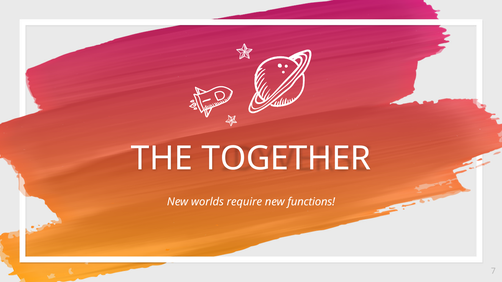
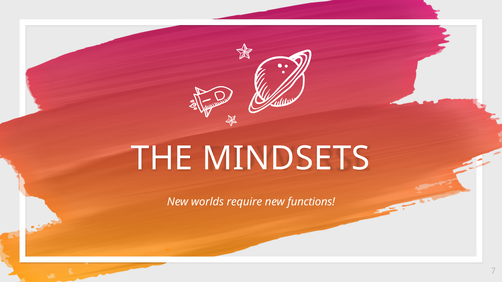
TOGETHER: TOGETHER -> MINDSETS (286, 159)
